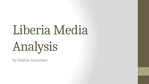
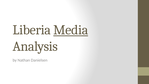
Media underline: none -> present (71, 30)
